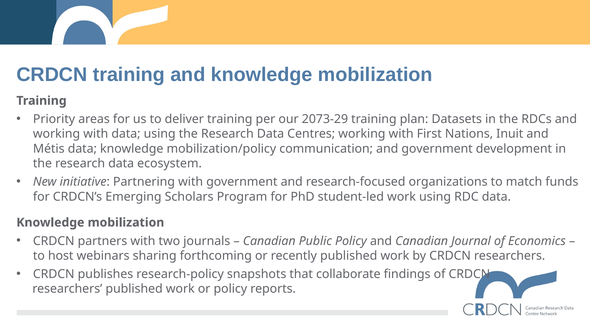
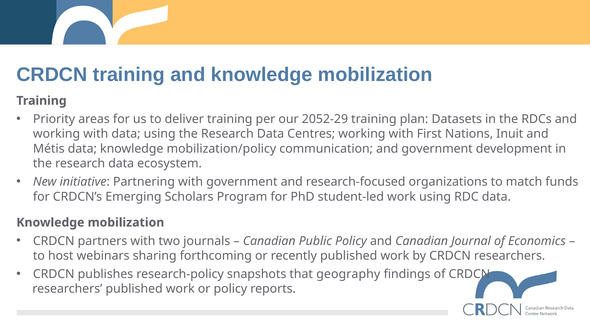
2073-29: 2073-29 -> 2052-29 (325, 119)
collaborate: collaborate -> geography (348, 274)
